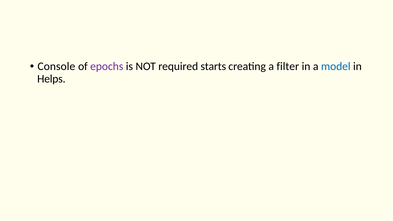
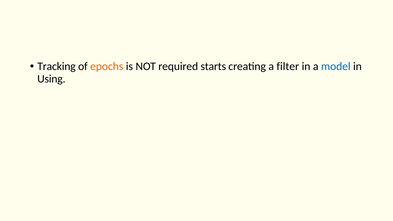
Console: Console -> Tracking (57, 66)
epochs colour: purple -> orange (107, 66)
Helps: Helps -> Using (51, 79)
